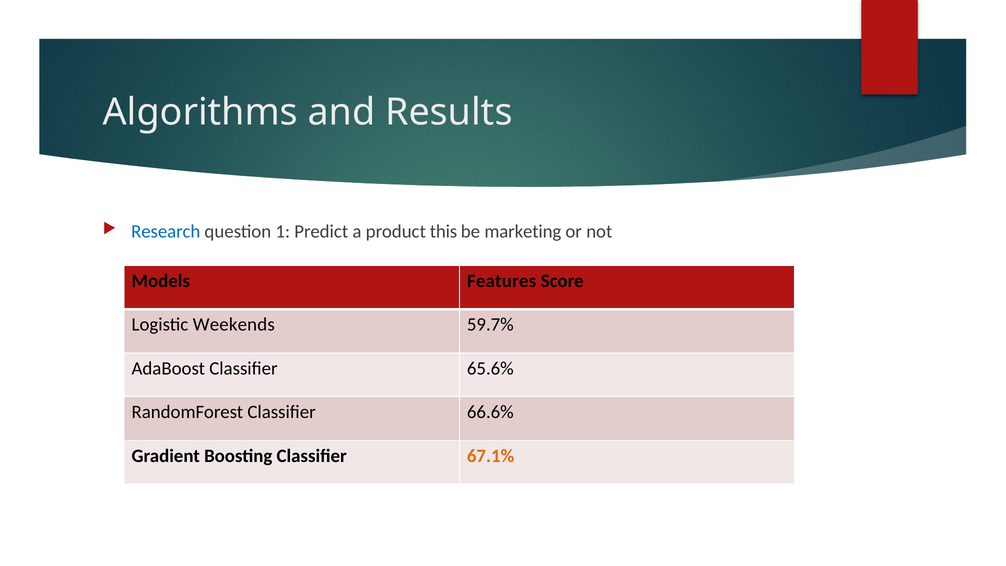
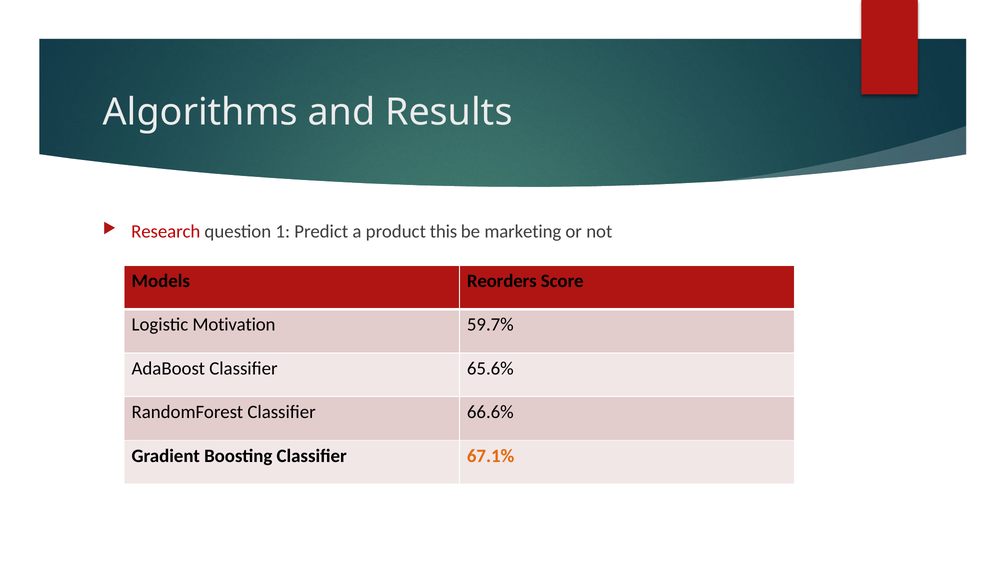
Research colour: blue -> red (166, 231)
Features: Features -> Reorders (502, 281)
Weekends: Weekends -> Motivation (234, 325)
